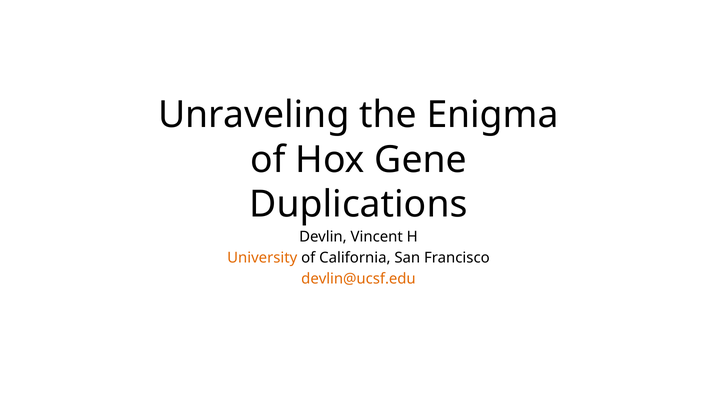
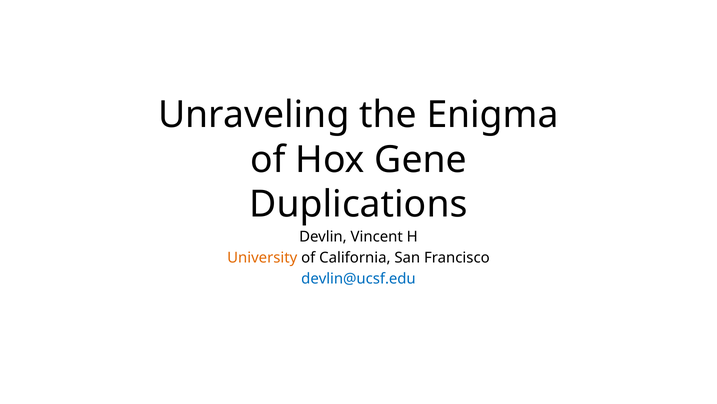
devlin@ucsf.edu colour: orange -> blue (358, 278)
